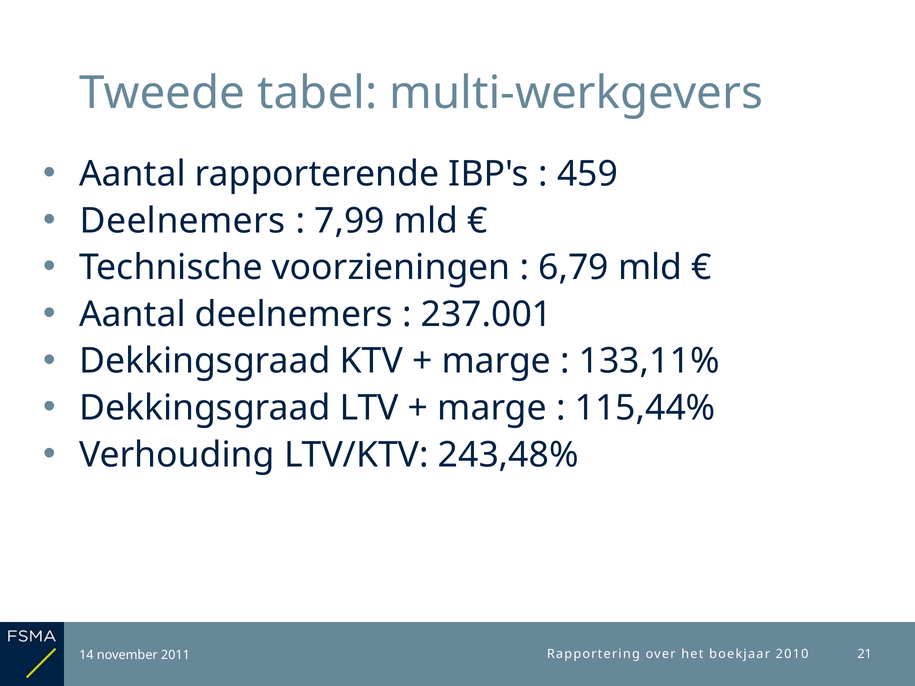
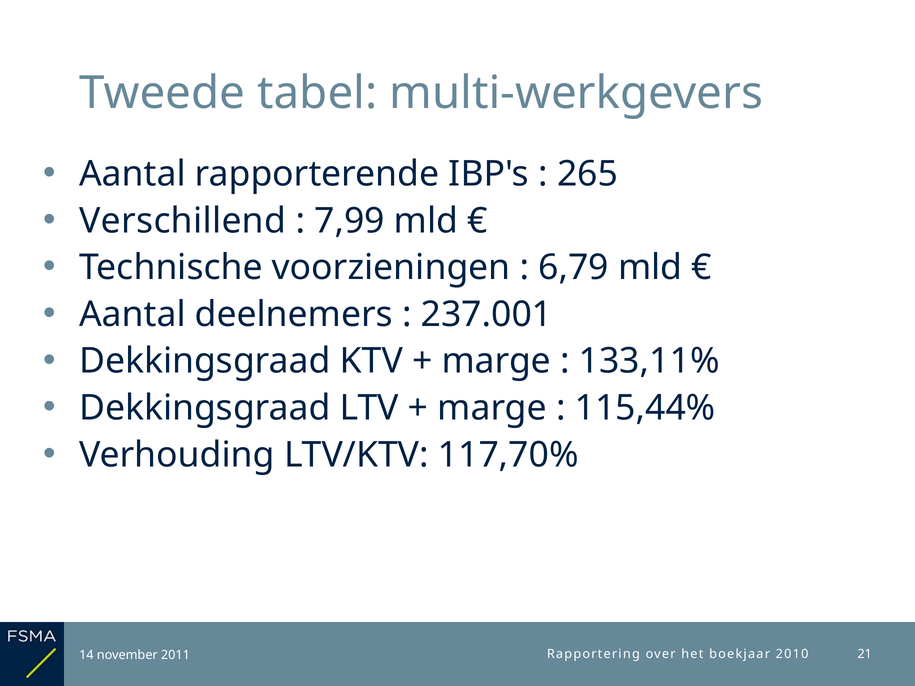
459: 459 -> 265 (588, 174)
Deelnemers: Deelnemers -> Verschillend (183, 221)
243,48%: 243,48% -> 117,70% (508, 455)
